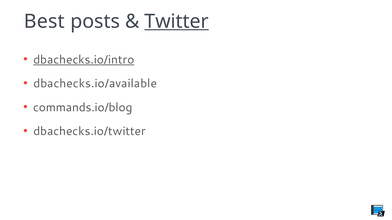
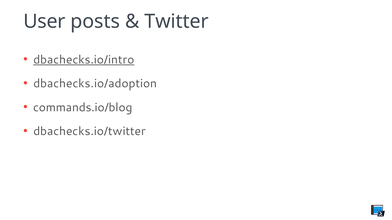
Best: Best -> User (44, 21)
Twitter underline: present -> none (177, 21)
dbachecks.io/available: dbachecks.io/available -> dbachecks.io/adoption (95, 84)
